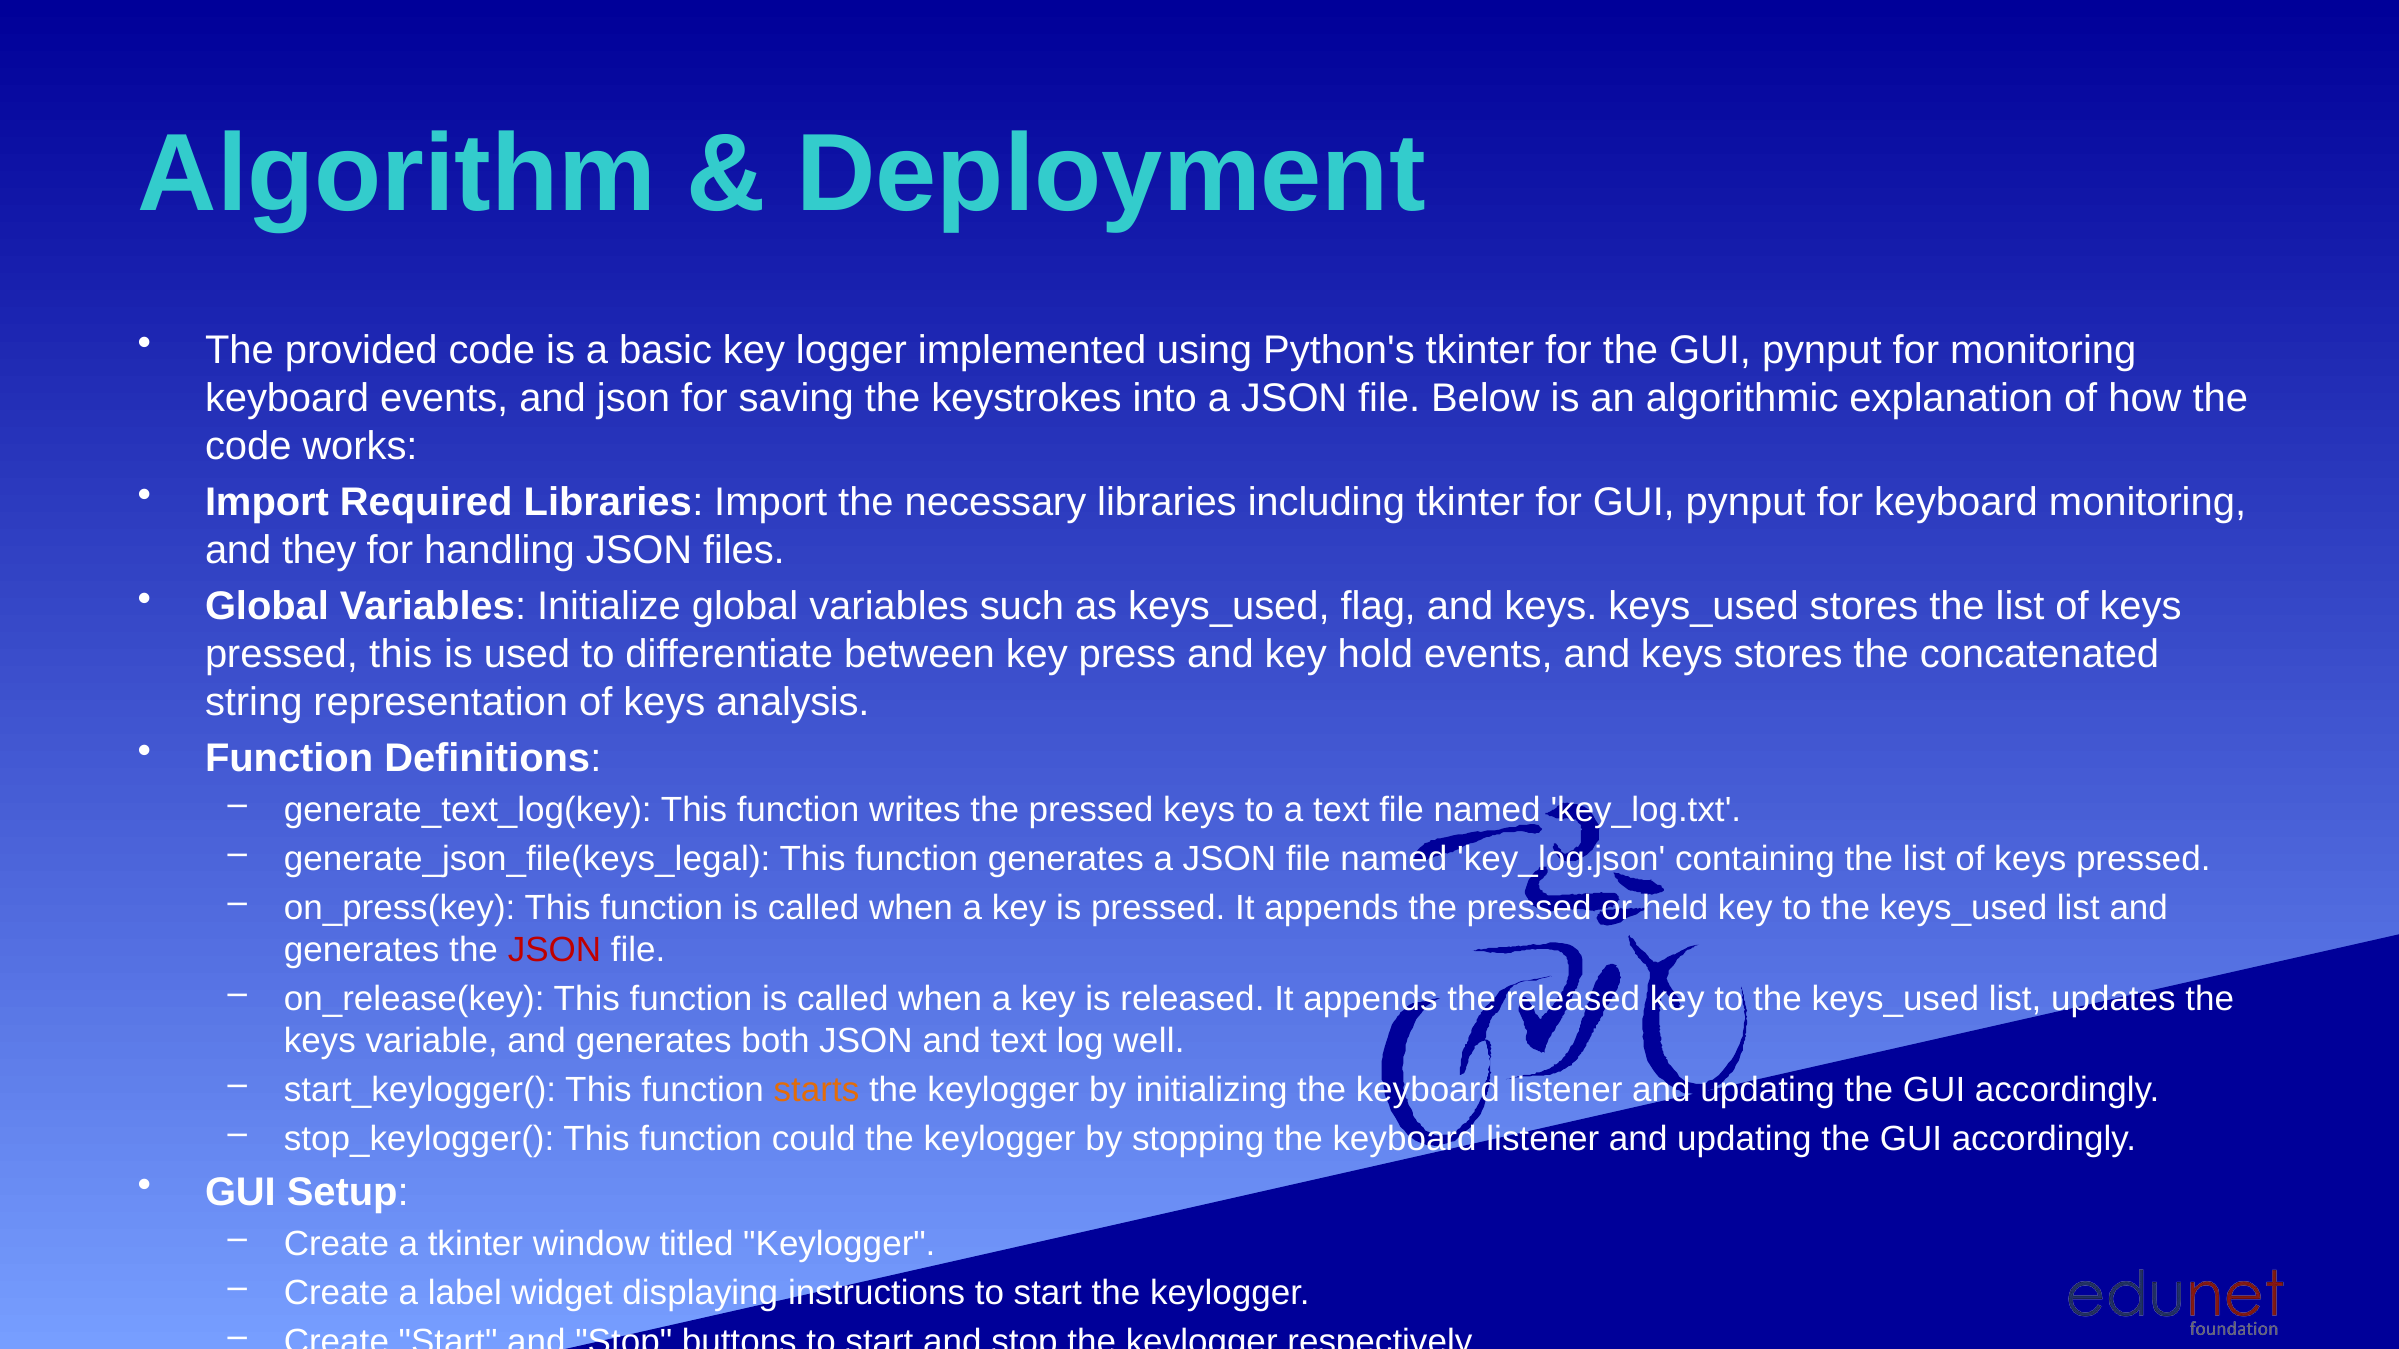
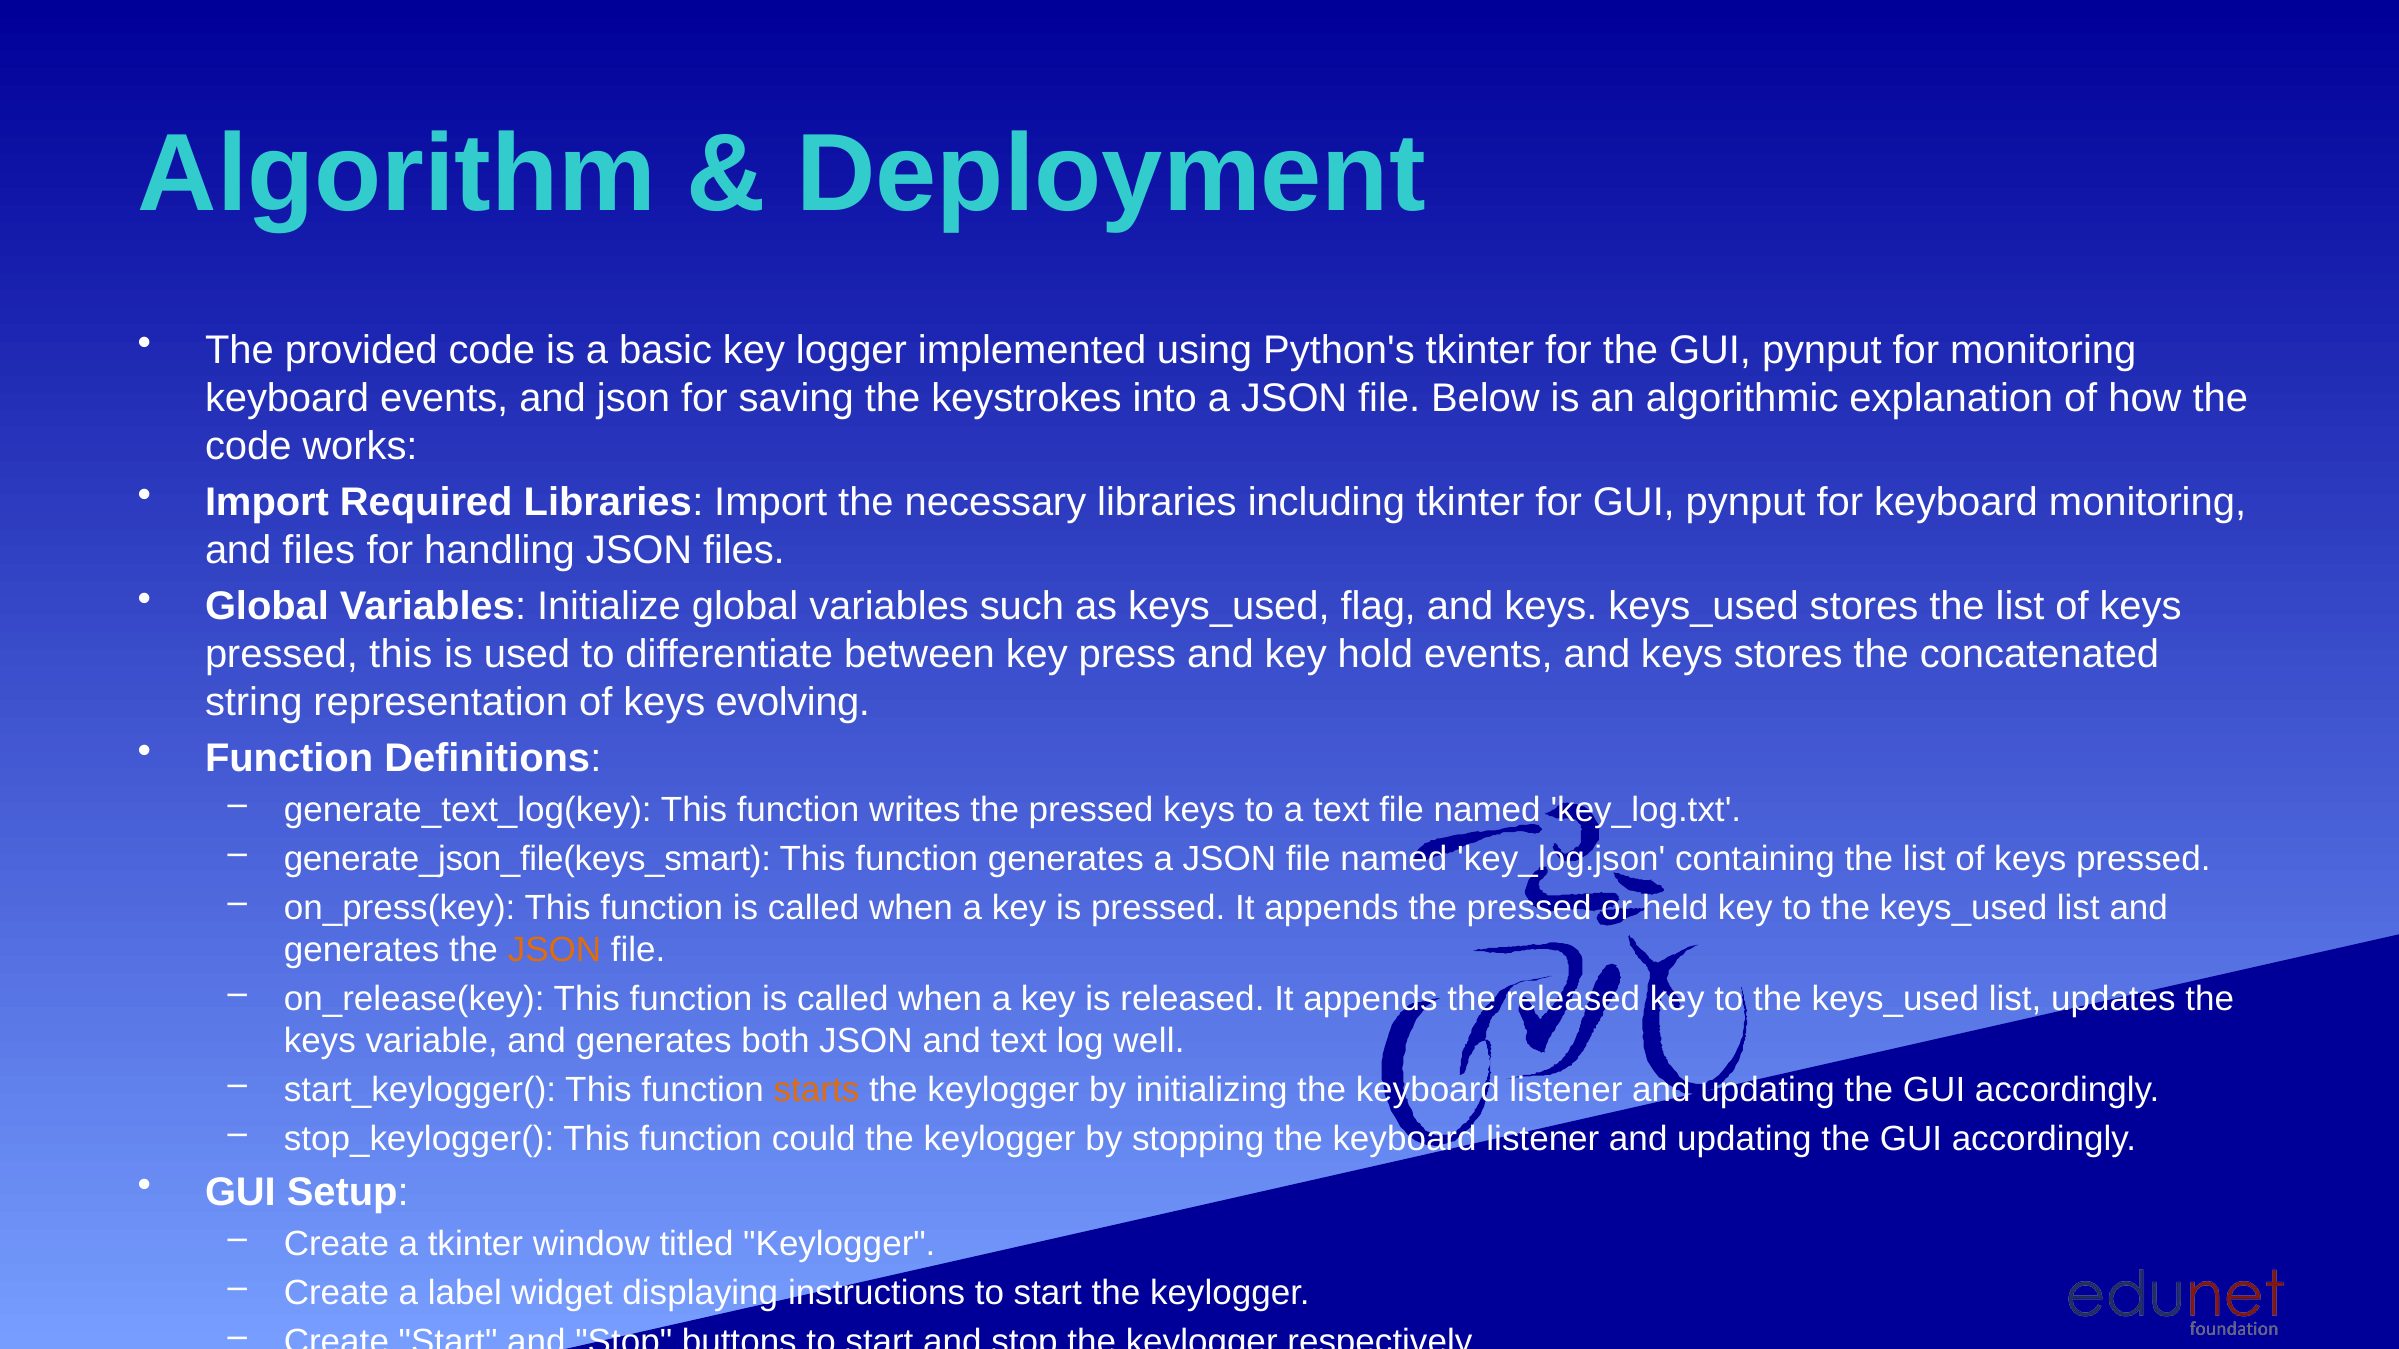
and they: they -> files (319, 550)
analysis: analysis -> evolving (793, 702)
generate_json_file(keys_legal: generate_json_file(keys_legal -> generate_json_file(keys_smart (527, 859)
JSON colour: red -> orange (554, 950)
